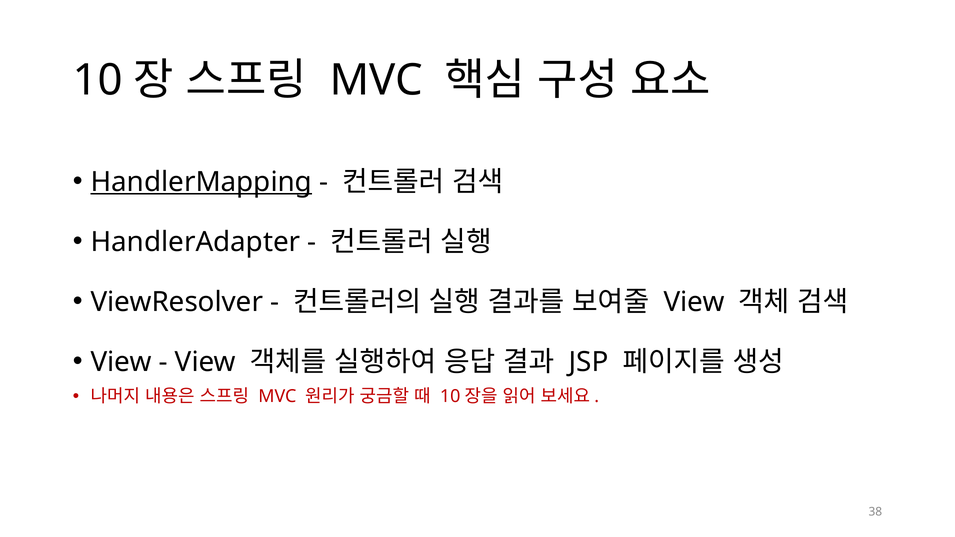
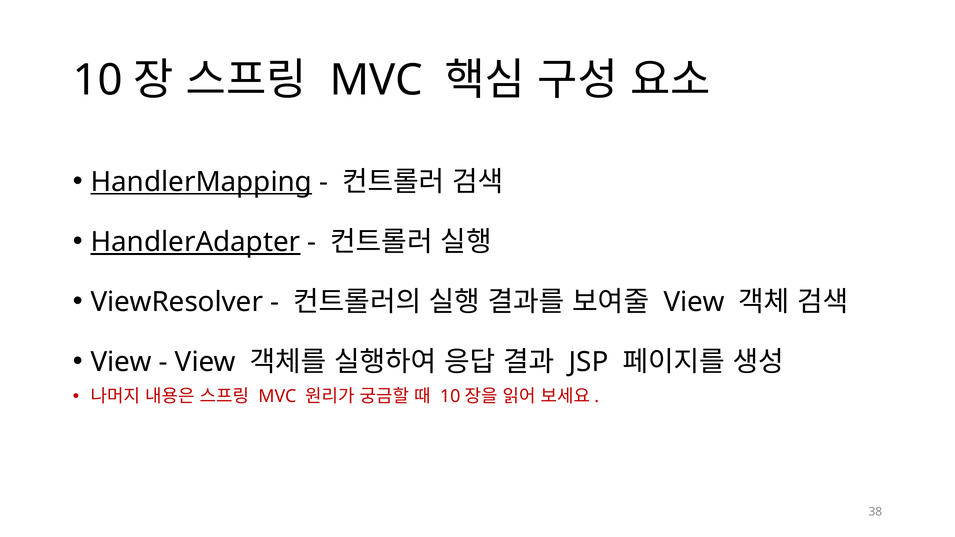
HandlerAdapter underline: none -> present (196, 242)
